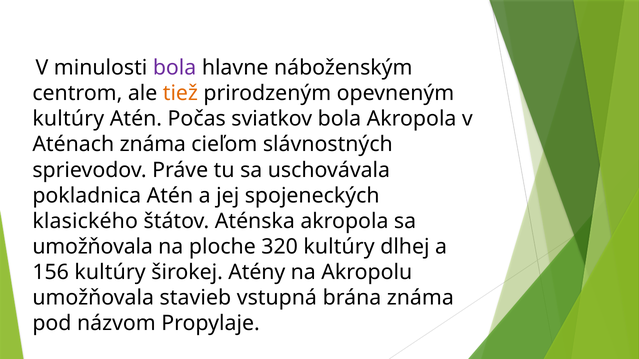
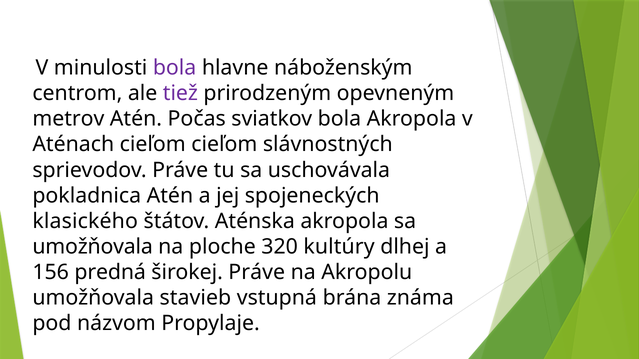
tiež colour: orange -> purple (180, 93)
kultúry: kultúry -> metrov (68, 119)
Aténach známa: známa -> cieľom (153, 145)
156 kultúry: kultúry -> predná (110, 272)
širokej Atény: Atény -> Práve (257, 272)
